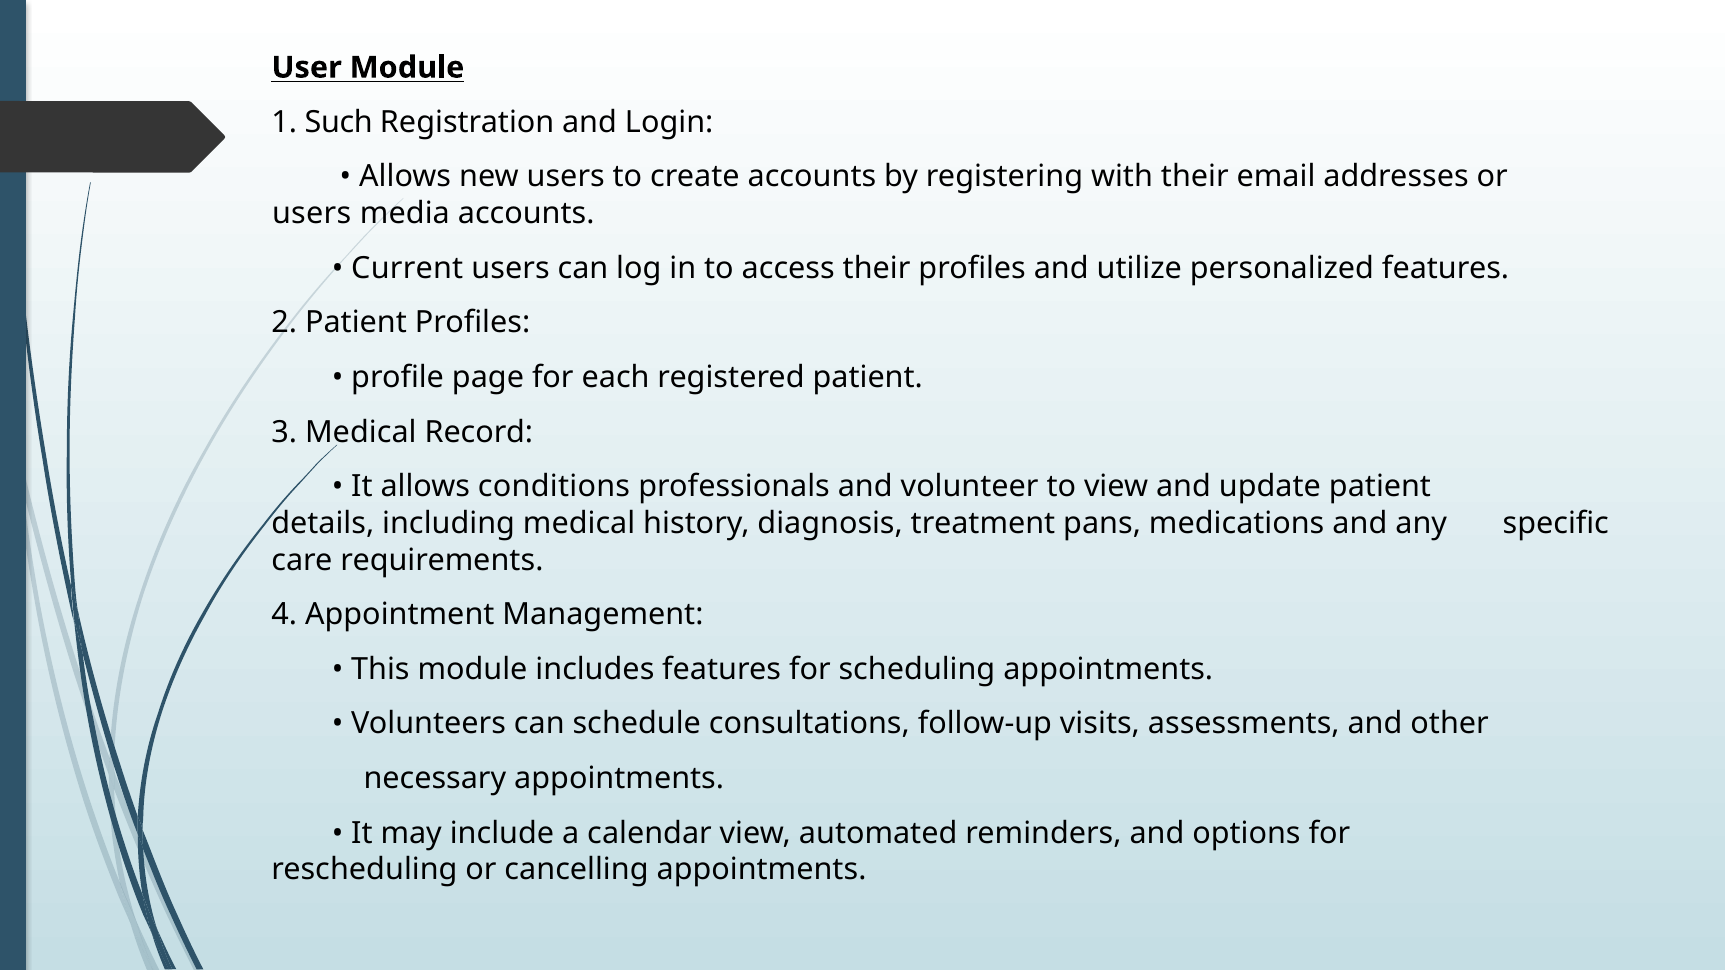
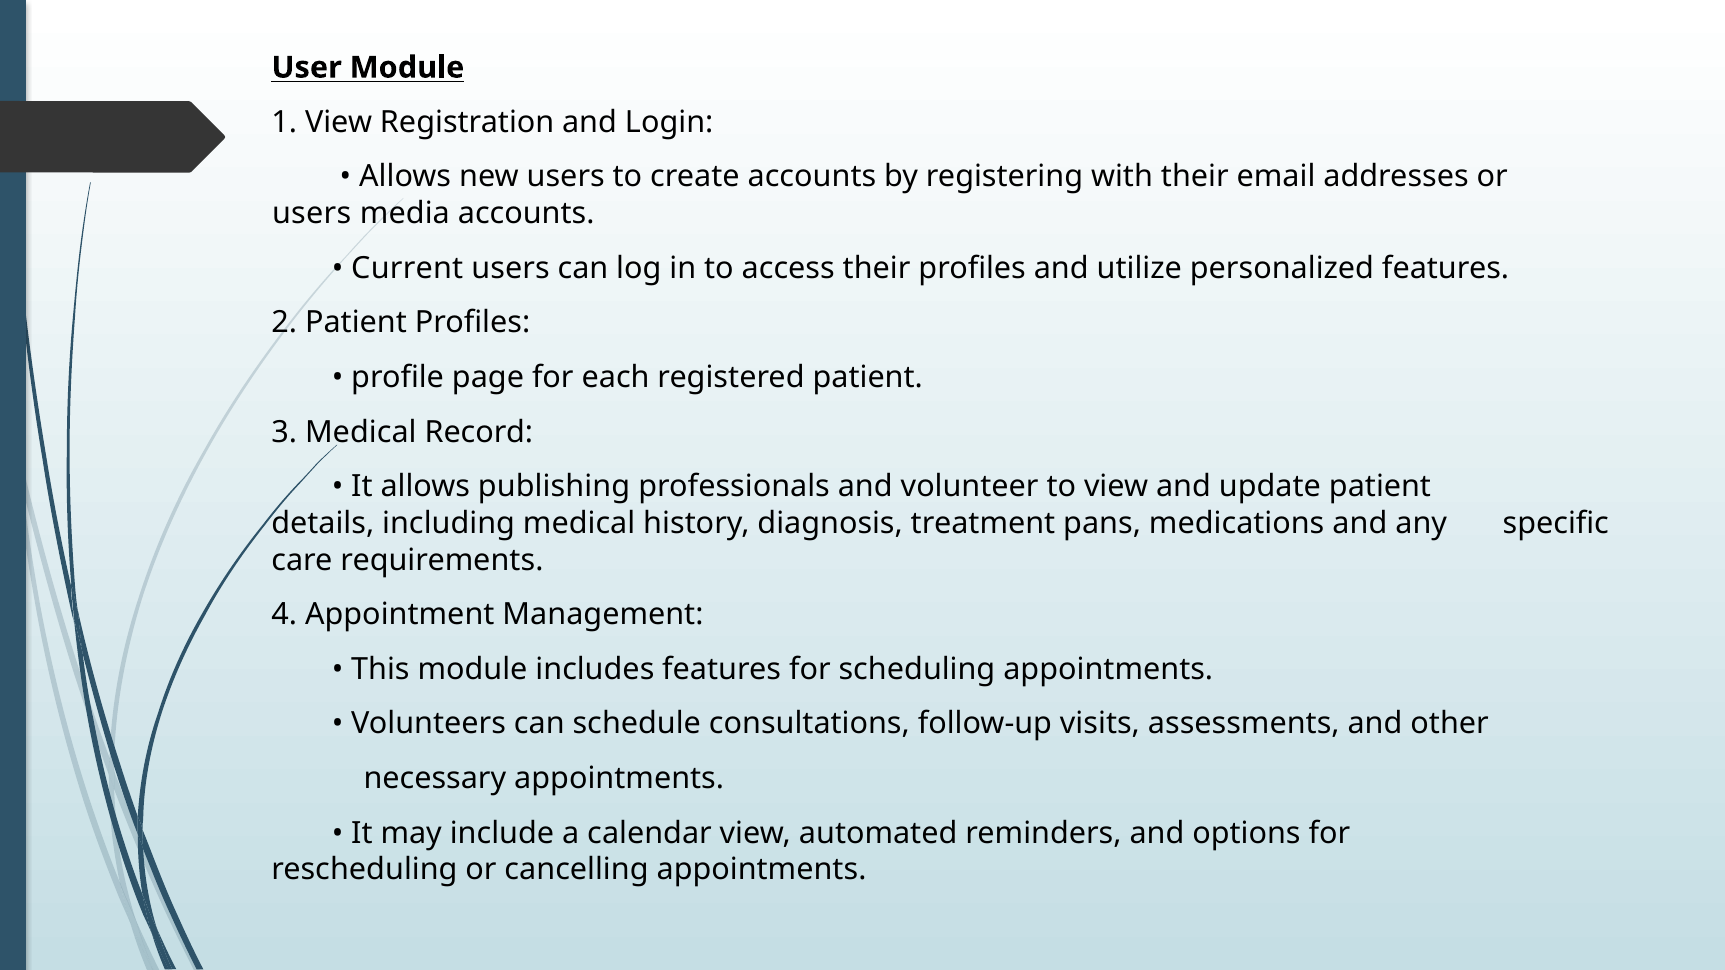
1 Such: Such -> View (339, 122)
conditions: conditions -> publishing (554, 487)
